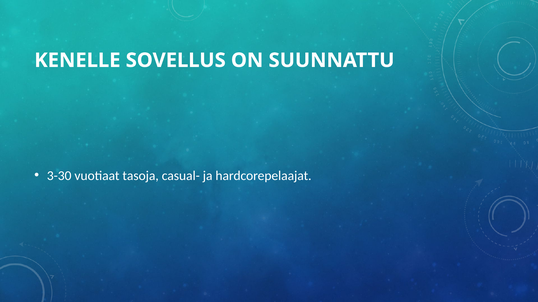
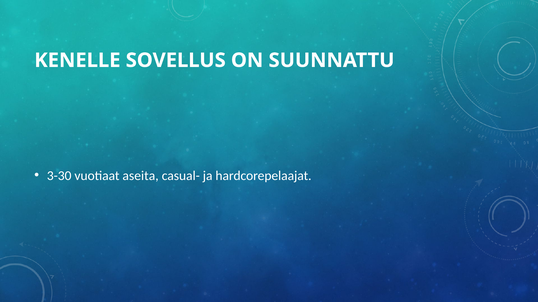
tasoja: tasoja -> aseita (141, 176)
